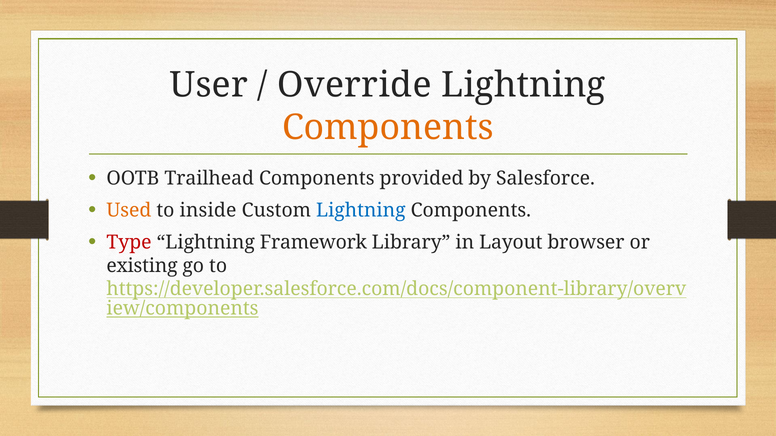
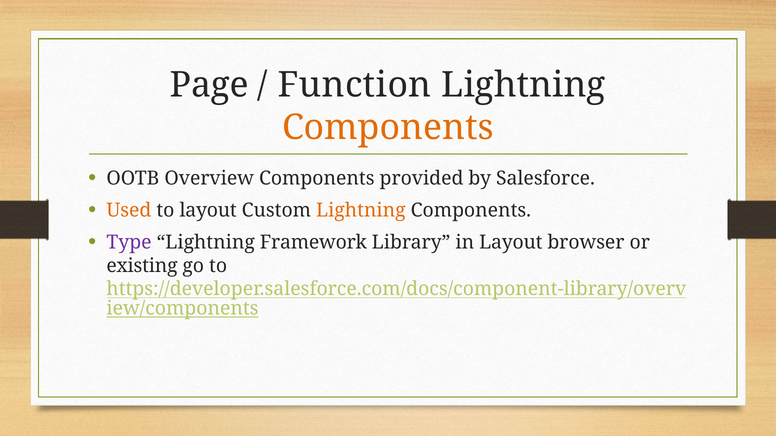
User: User -> Page (209, 85)
Override: Override -> Function (354, 85)
Trailhead: Trailhead -> Overview (209, 179)
to inside: inside -> layout (208, 211)
Lightning colour: blue -> orange (361, 211)
Type colour: red -> purple (129, 243)
